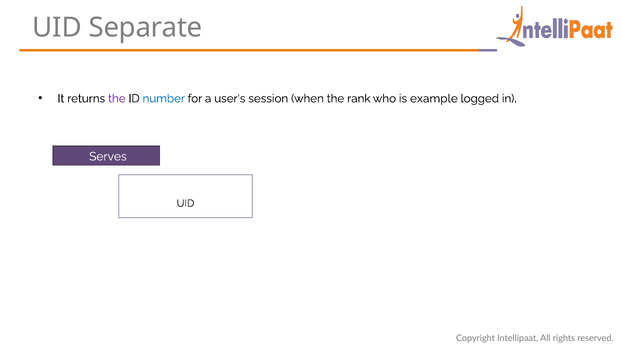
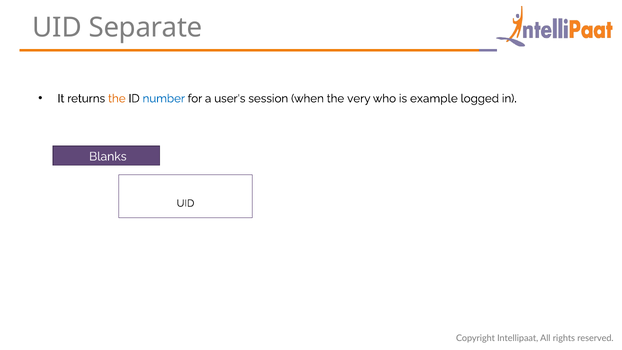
the colour: purple -> orange (117, 98)
rank: rank -> very (359, 98)
Serves: Serves -> Blanks (108, 156)
